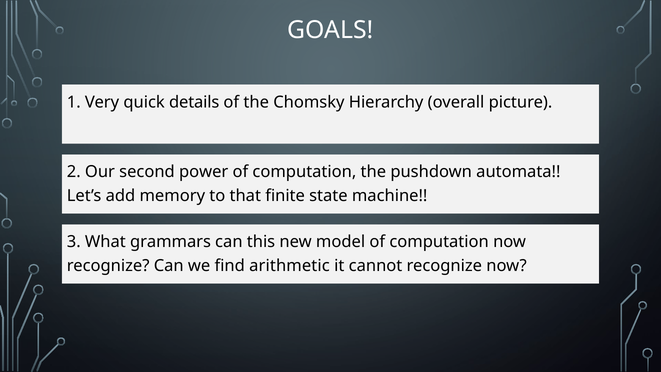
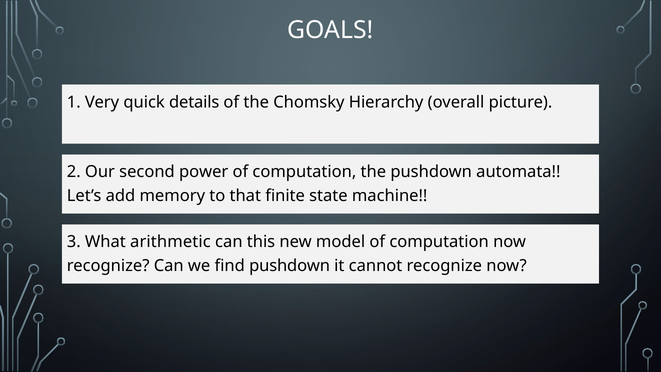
grammars: grammars -> arithmetic (170, 242)
find arithmetic: arithmetic -> pushdown (290, 266)
